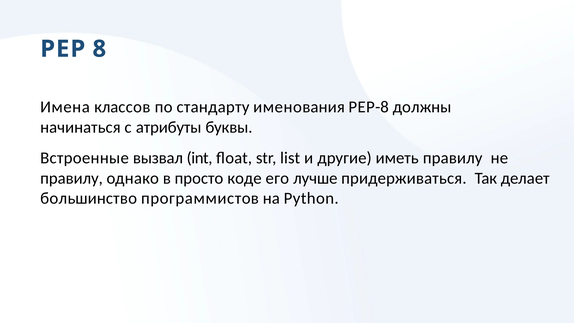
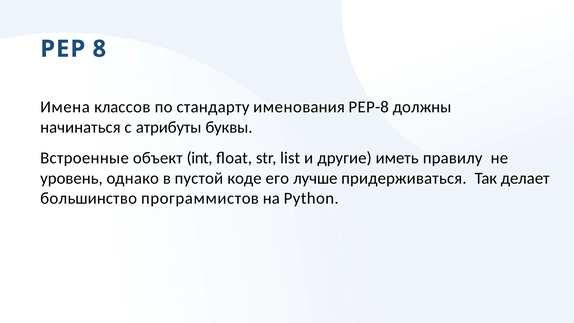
вызвал: вызвал -> объект (158, 158)
правилу: правилу -> уровень (71, 178)
просто: просто -> пустой (199, 178)
